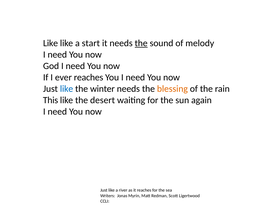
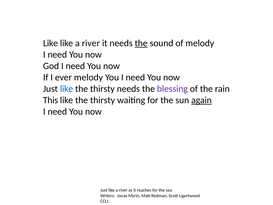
start: start -> river (91, 43)
ever reaches: reaches -> melody (88, 77)
winter: winter -> thirsty (102, 89)
blessing colour: orange -> purple (172, 89)
desert: desert -> thirsty (103, 100)
again underline: none -> present (201, 100)
